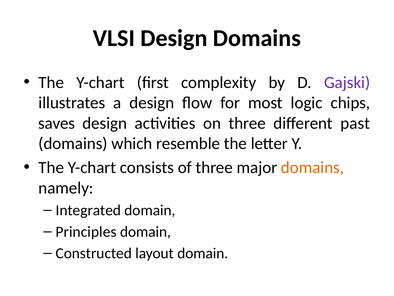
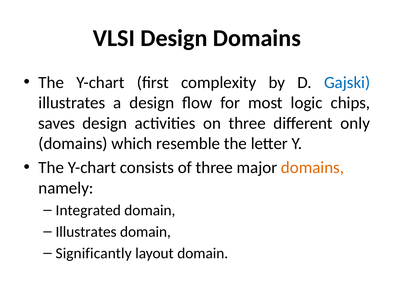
Gajski colour: purple -> blue (347, 82)
past: past -> only (355, 123)
Principles: Principles -> Illustrates (86, 231)
Constructed: Constructed -> Significantly (94, 253)
